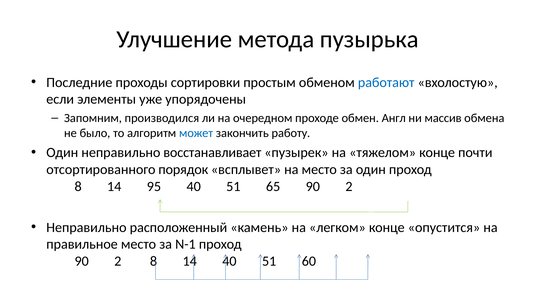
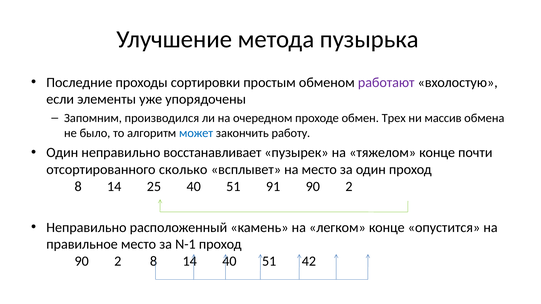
работают colour: blue -> purple (386, 82)
Англ: Англ -> Трех (394, 118)
порядок: порядок -> сколько (183, 170)
95: 95 -> 25 (154, 187)
65: 65 -> 91 (273, 187)
60: 60 -> 42 (309, 261)
